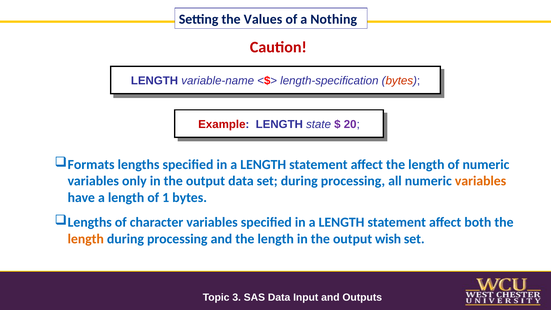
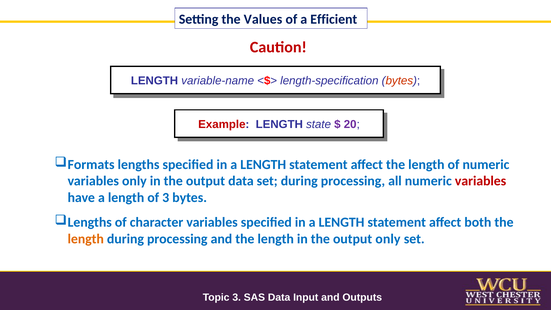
Nothing: Nothing -> Efficient (334, 19)
variables colour: orange -> red (481, 181)
of 1: 1 -> 3 (166, 198)
output wish: wish -> only (388, 239)
